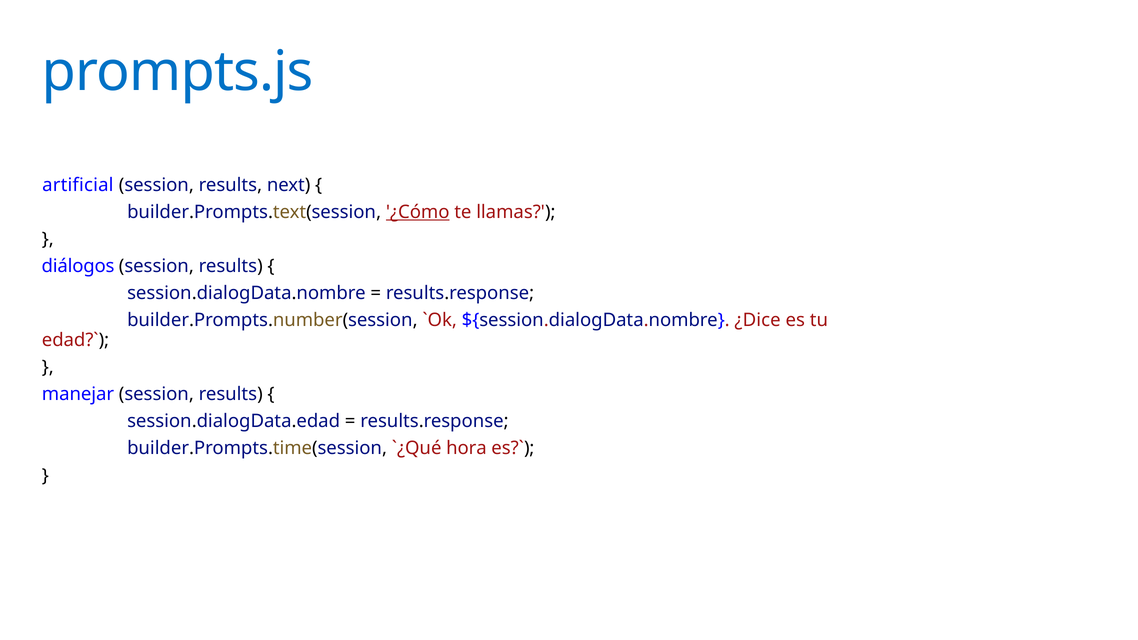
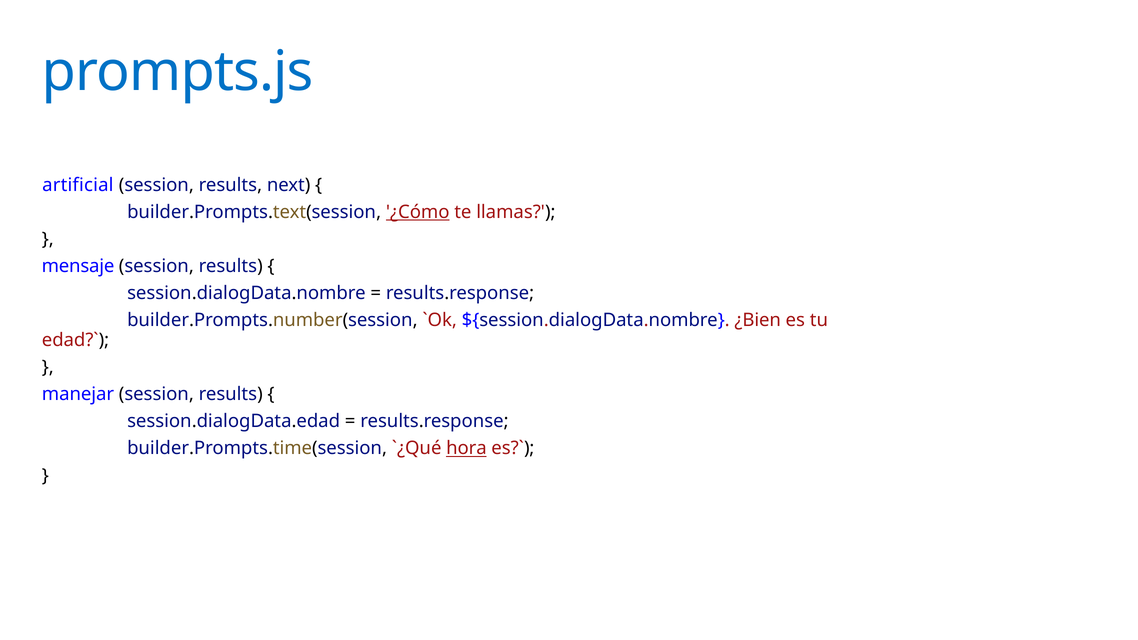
diálogos: diálogos -> mensaje (78, 266)
¿Dice: ¿Dice -> ¿Bien (758, 320)
hora underline: none -> present (466, 448)
